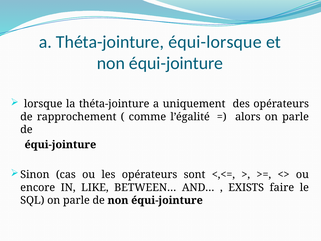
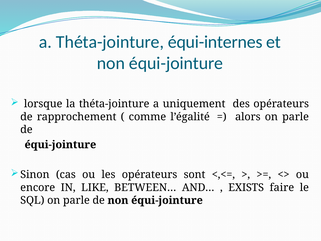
équi-lorsque: équi-lorsque -> équi-internes (215, 42)
